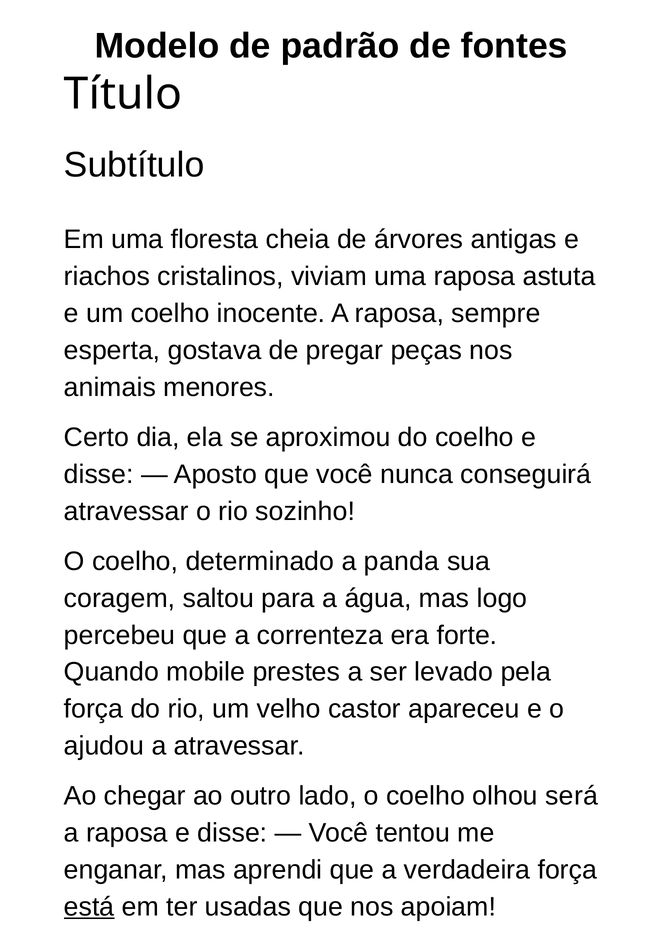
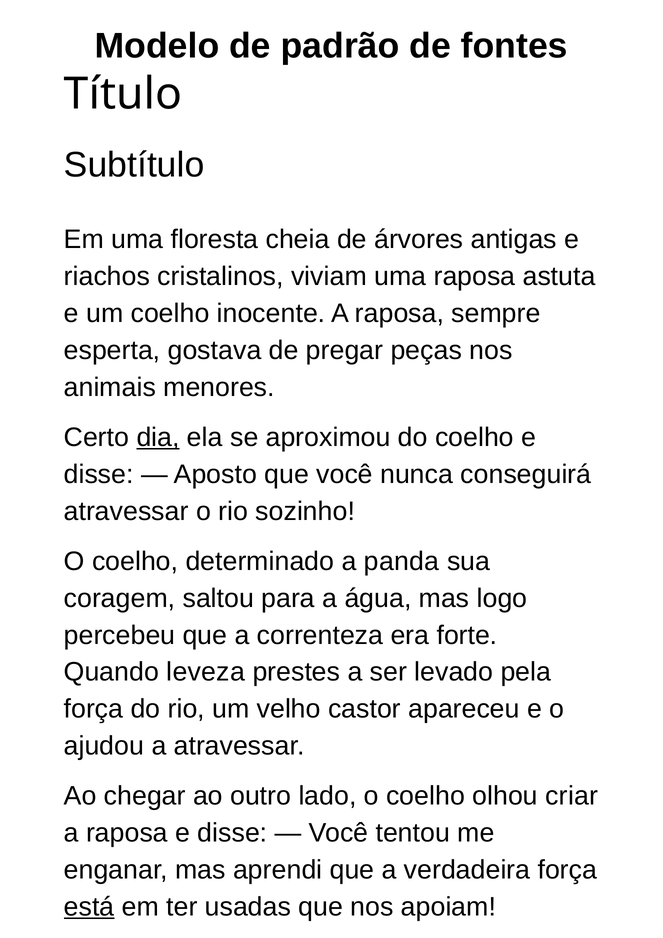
dia underline: none -> present (158, 437)
mobile: mobile -> leveza (206, 672)
será: será -> criar (572, 796)
